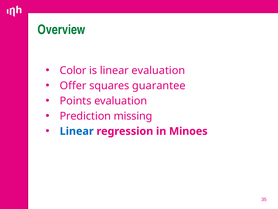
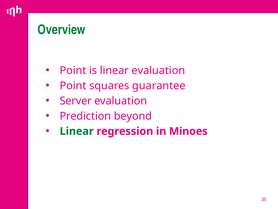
Color: Color -> Point (73, 70)
Offer: Offer -> Point (73, 86)
Points: Points -> Server (76, 101)
missing: missing -> beyond (133, 116)
Linear colour: blue -> green (77, 131)
